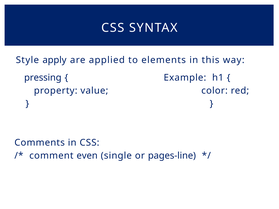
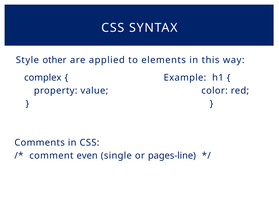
apply: apply -> other (54, 60)
pressing: pressing -> complex (43, 78)
